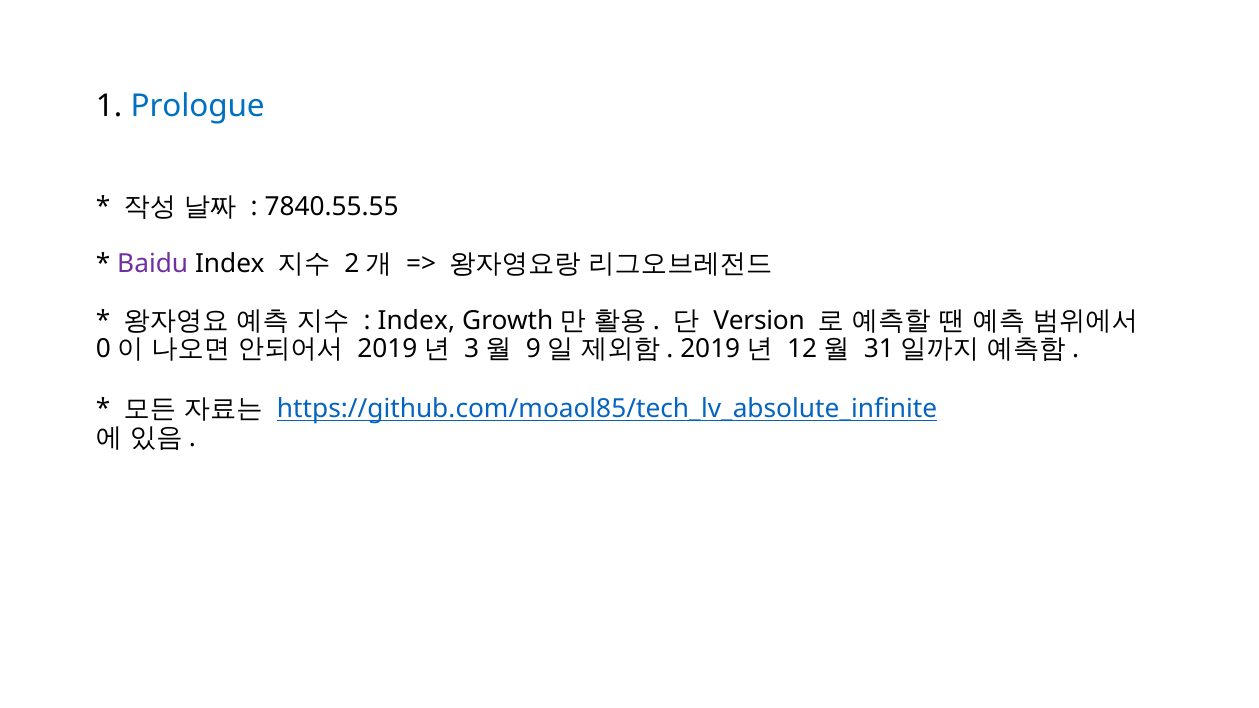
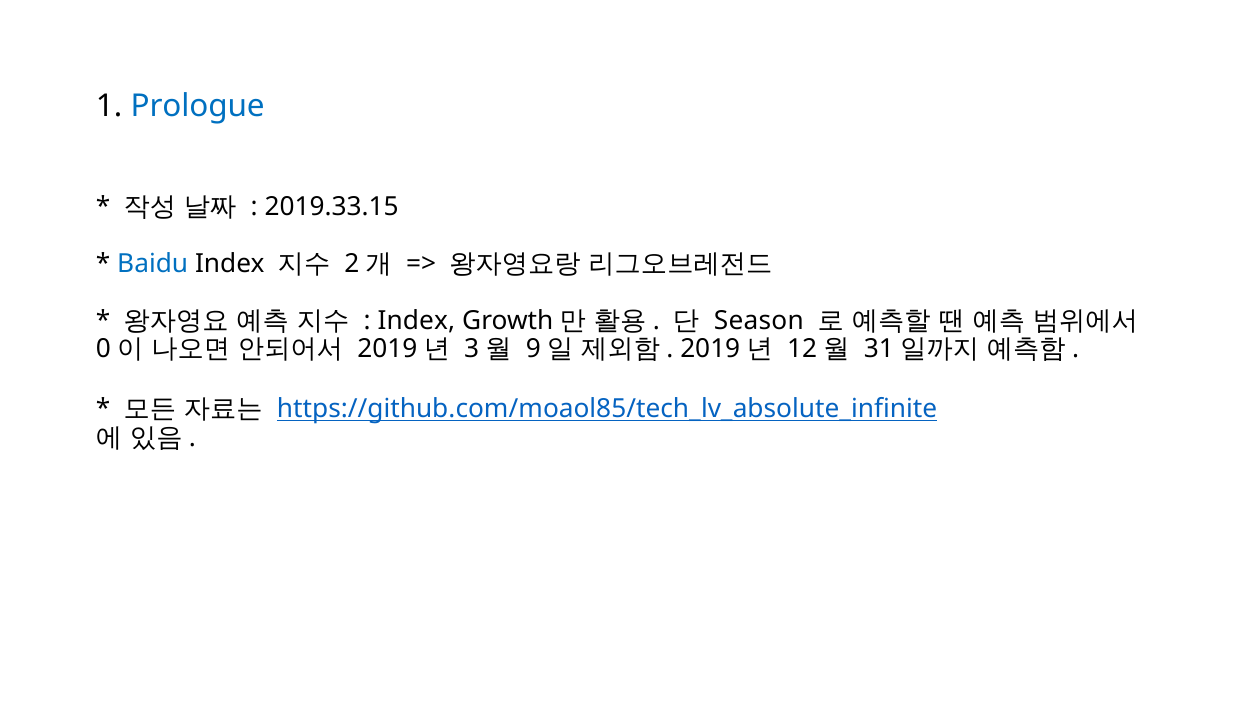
7840.55.55: 7840.55.55 -> 2019.33.15 (332, 207)
Baidu colour: purple -> blue (153, 264)
Version: Version -> Season (759, 321)
